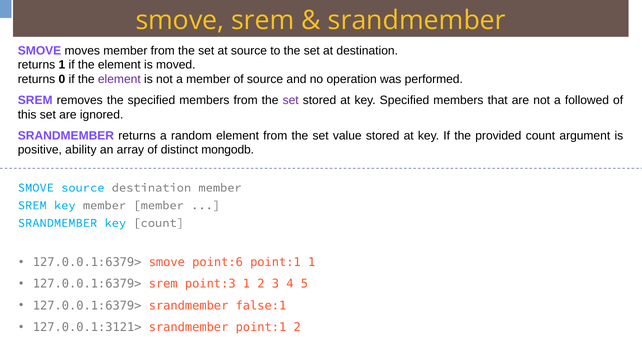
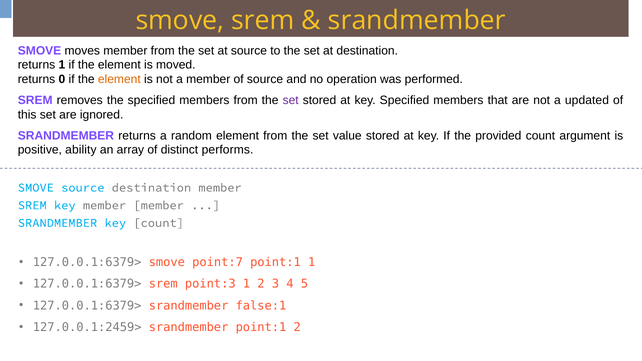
element colour: purple -> orange (119, 79)
followed: followed -> updated (587, 100)
mongodb: mongodb -> performs (228, 150)
point:6: point:6 -> point:7 (218, 262)
127.0.0.1:3121>: 127.0.0.1:3121> -> 127.0.0.1:2459> (87, 327)
